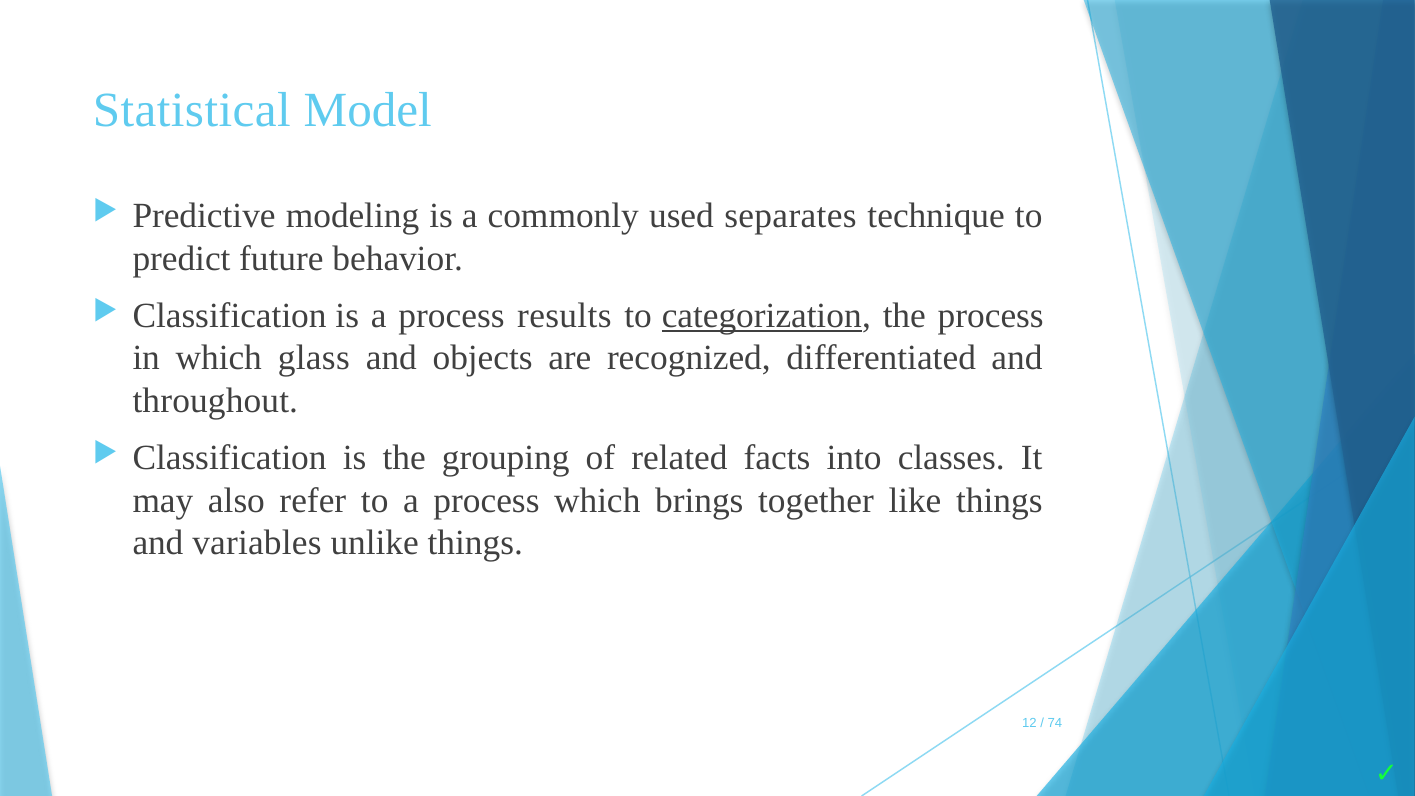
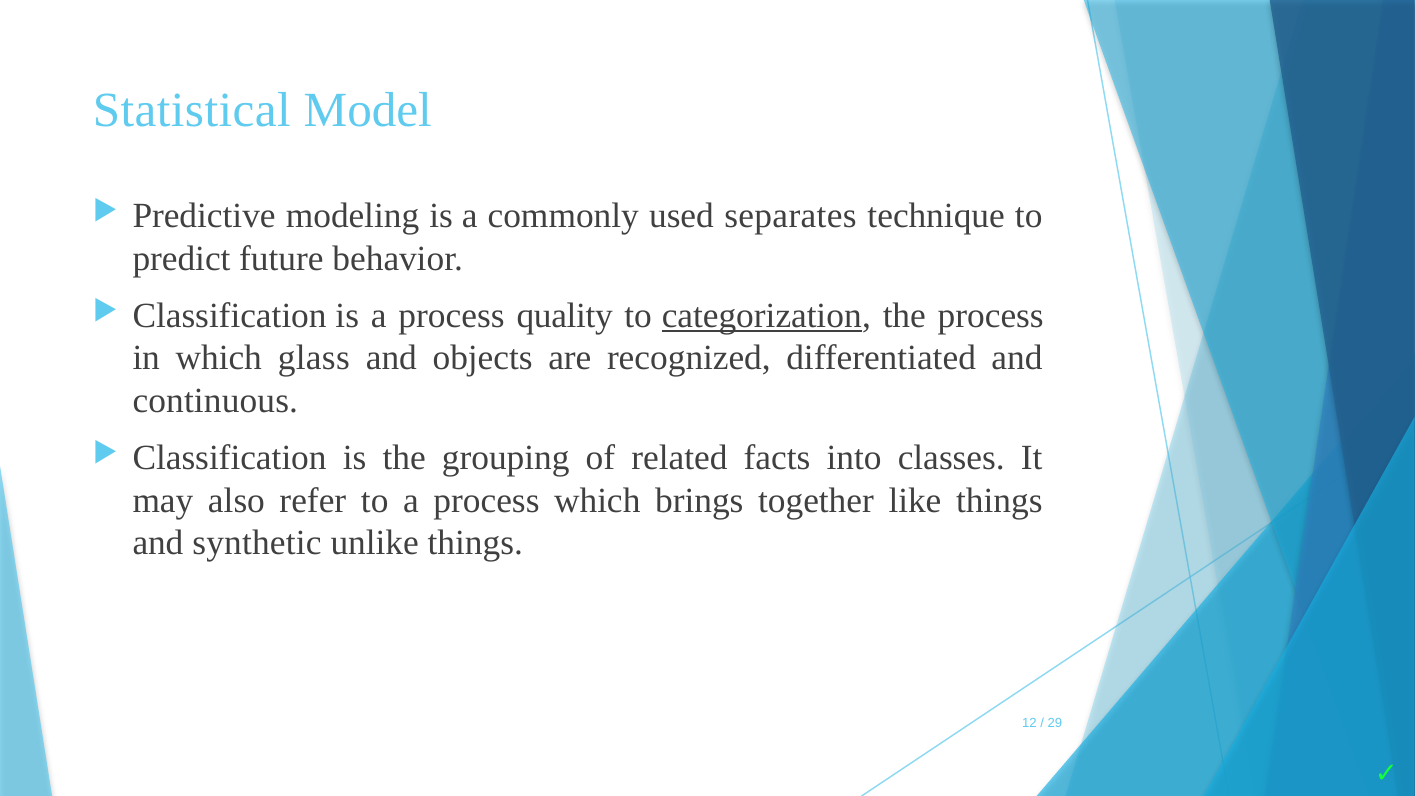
results: results -> quality (565, 316)
throughout: throughout -> continuous (215, 401)
variables: variables -> synthetic (257, 543)
74: 74 -> 29 (1055, 723)
